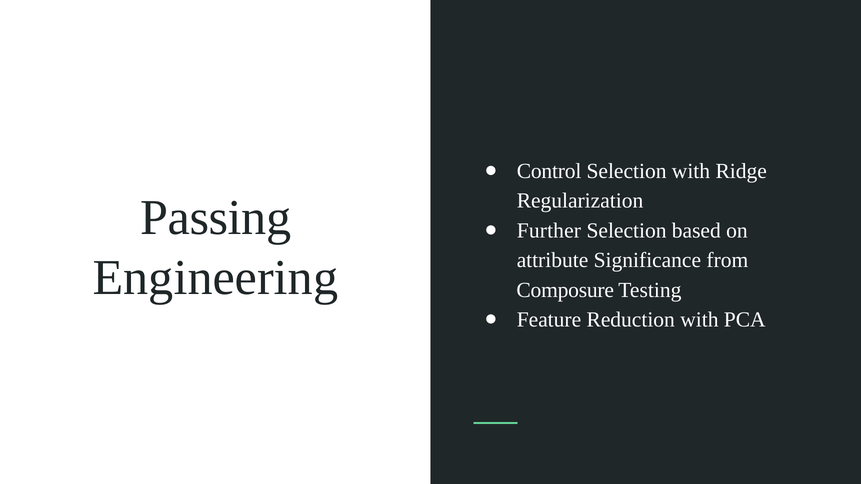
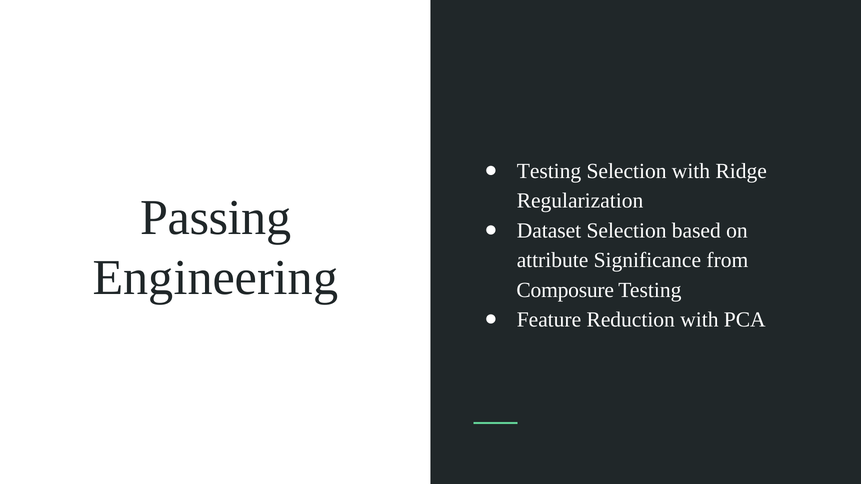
Control: Control -> Testing (549, 171)
Further: Further -> Dataset (549, 231)
